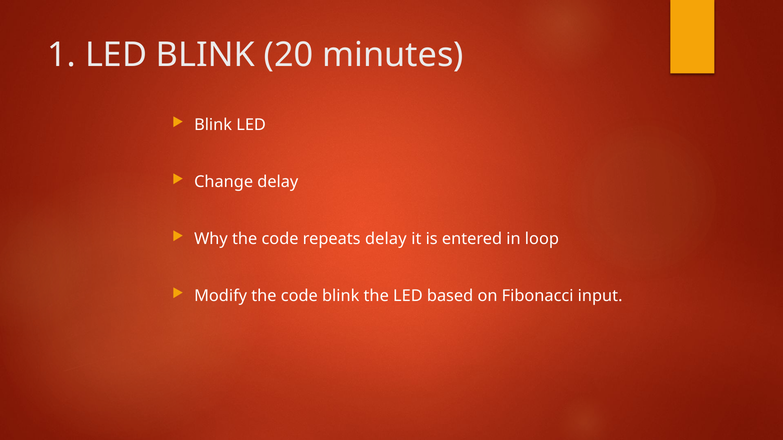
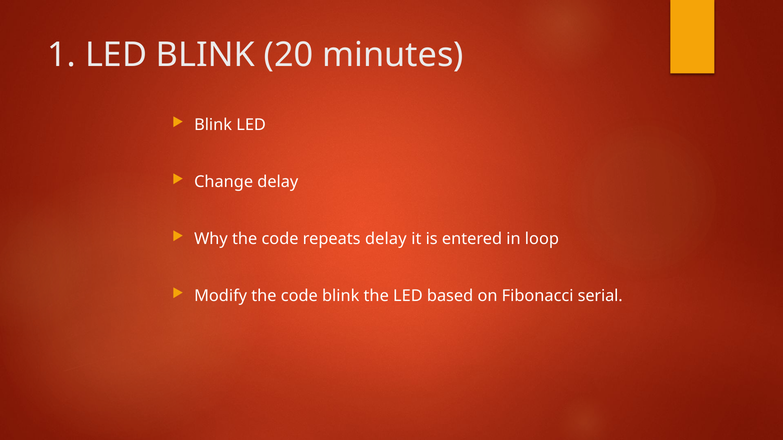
input: input -> serial (600, 296)
